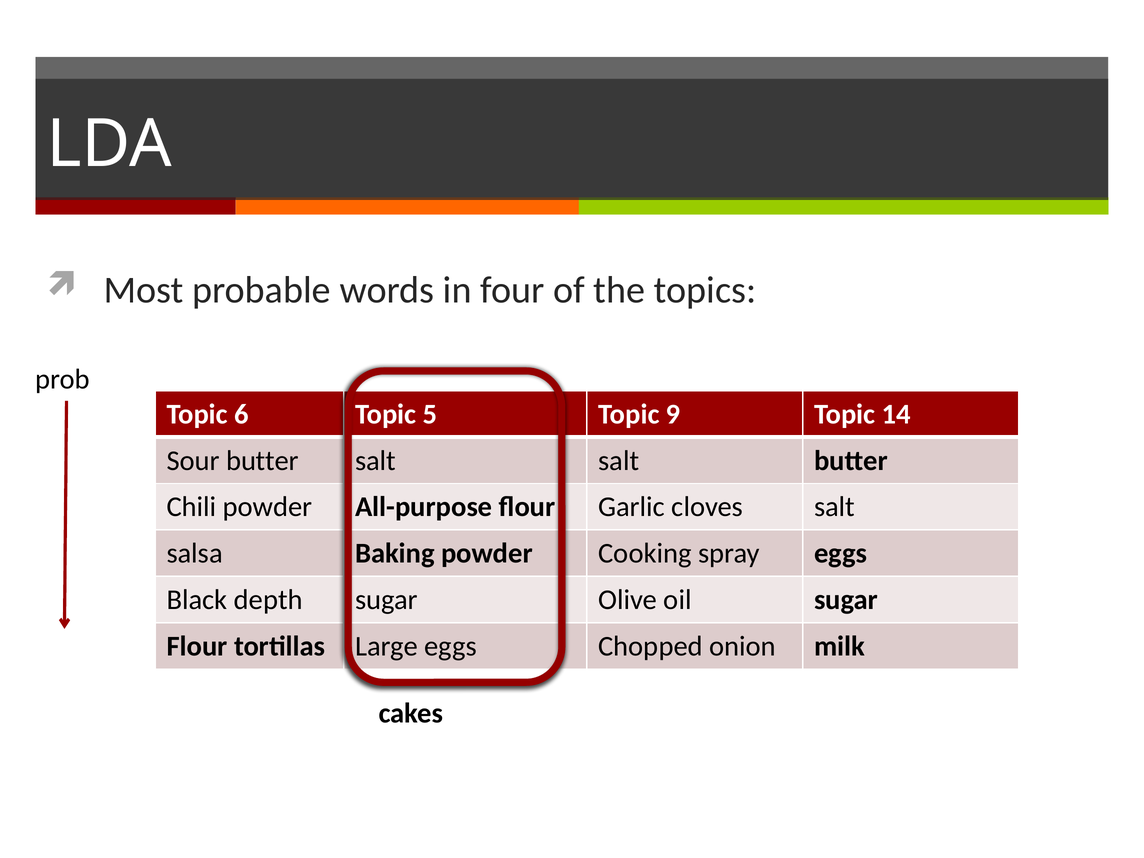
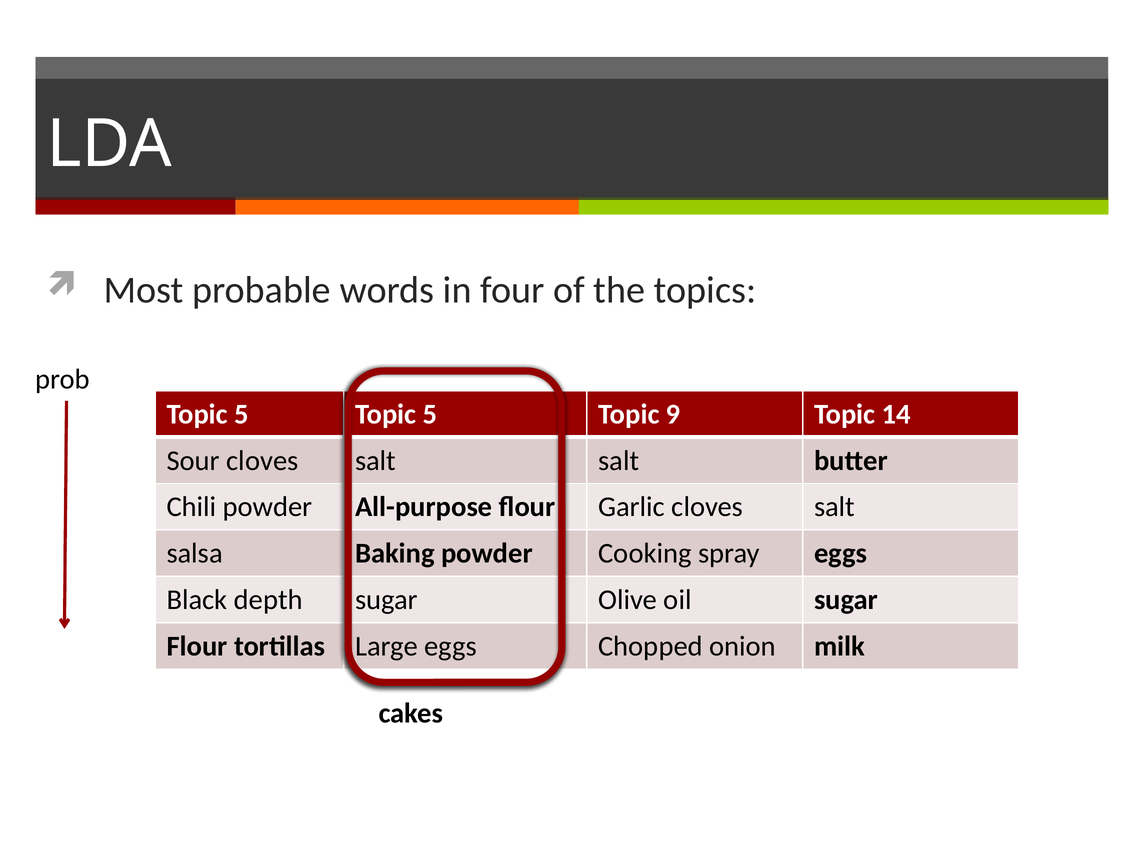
6: 6 -> 5 (241, 414)
Sour butter: butter -> cloves (262, 461)
